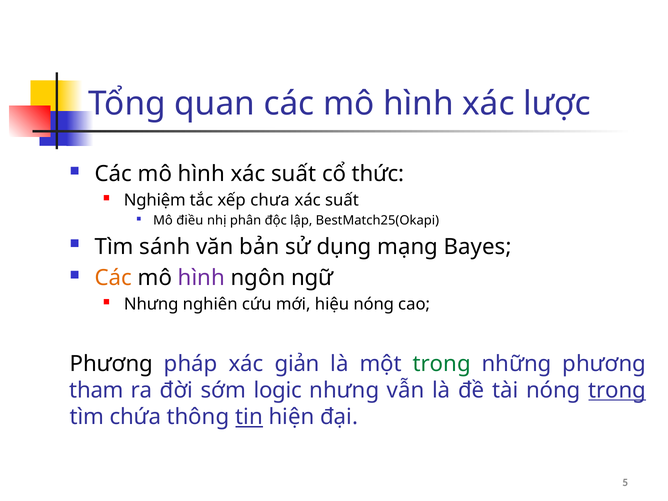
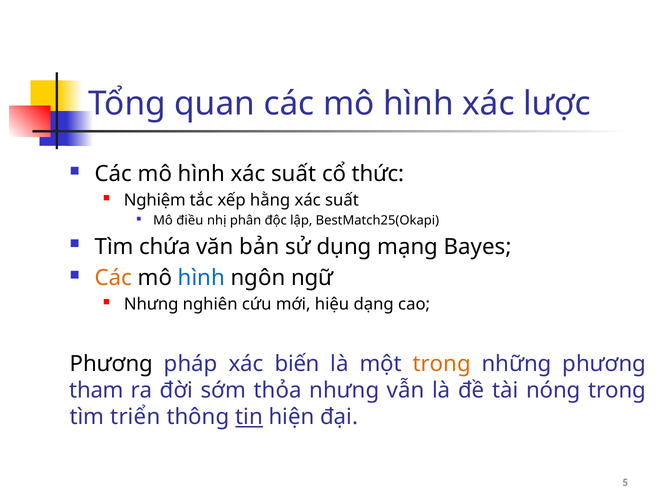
chưa: chưa -> hằng (270, 200)
sánh: sánh -> chứa (165, 247)
hình colour: purple -> blue (201, 278)
hiệu nóng: nóng -> dạng (374, 304)
giản: giản -> biến (297, 364)
trong colour: green -> orange (442, 364)
logic: logic -> thỏa (278, 390)
trong underline: present -> none (617, 390)
chứa: chứa -> triển (135, 417)
